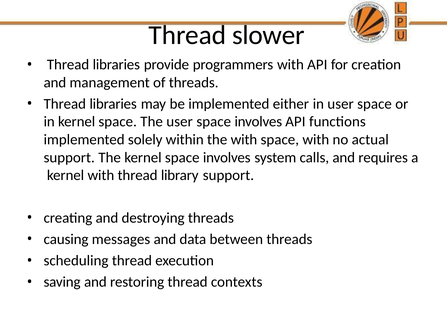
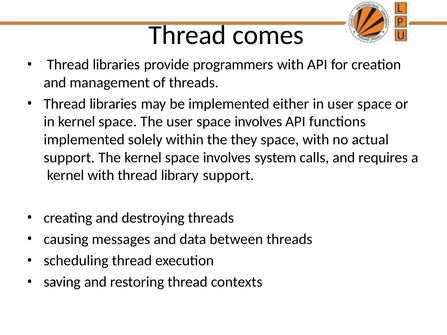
slower: slower -> comes (268, 35)
the with: with -> they (244, 140)
